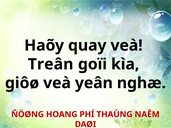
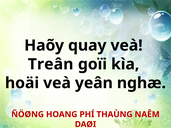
giôø: giôø -> hoäi (22, 83)
